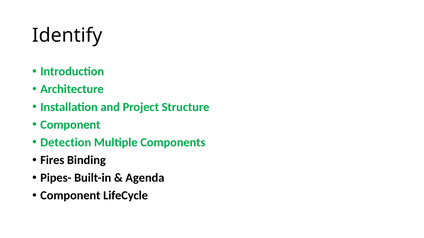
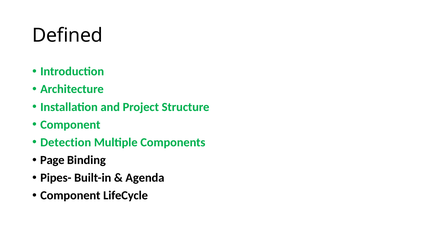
Identify: Identify -> Defined (67, 36)
Fires: Fires -> Page (52, 160)
